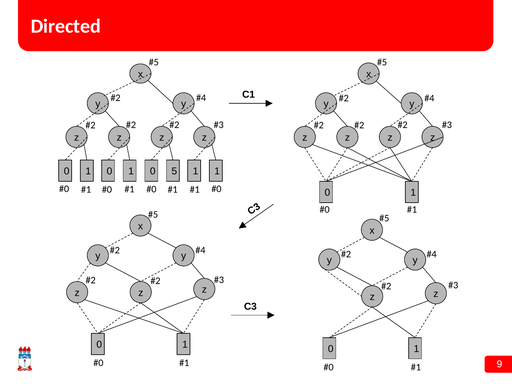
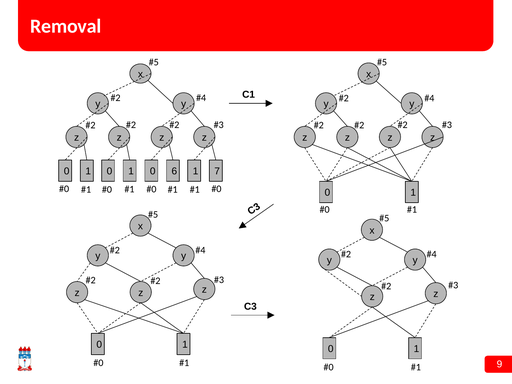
Directed: Directed -> Removal (66, 26)
5: 5 -> 6 (174, 171)
0 1: 1 -> 7 (217, 171)
